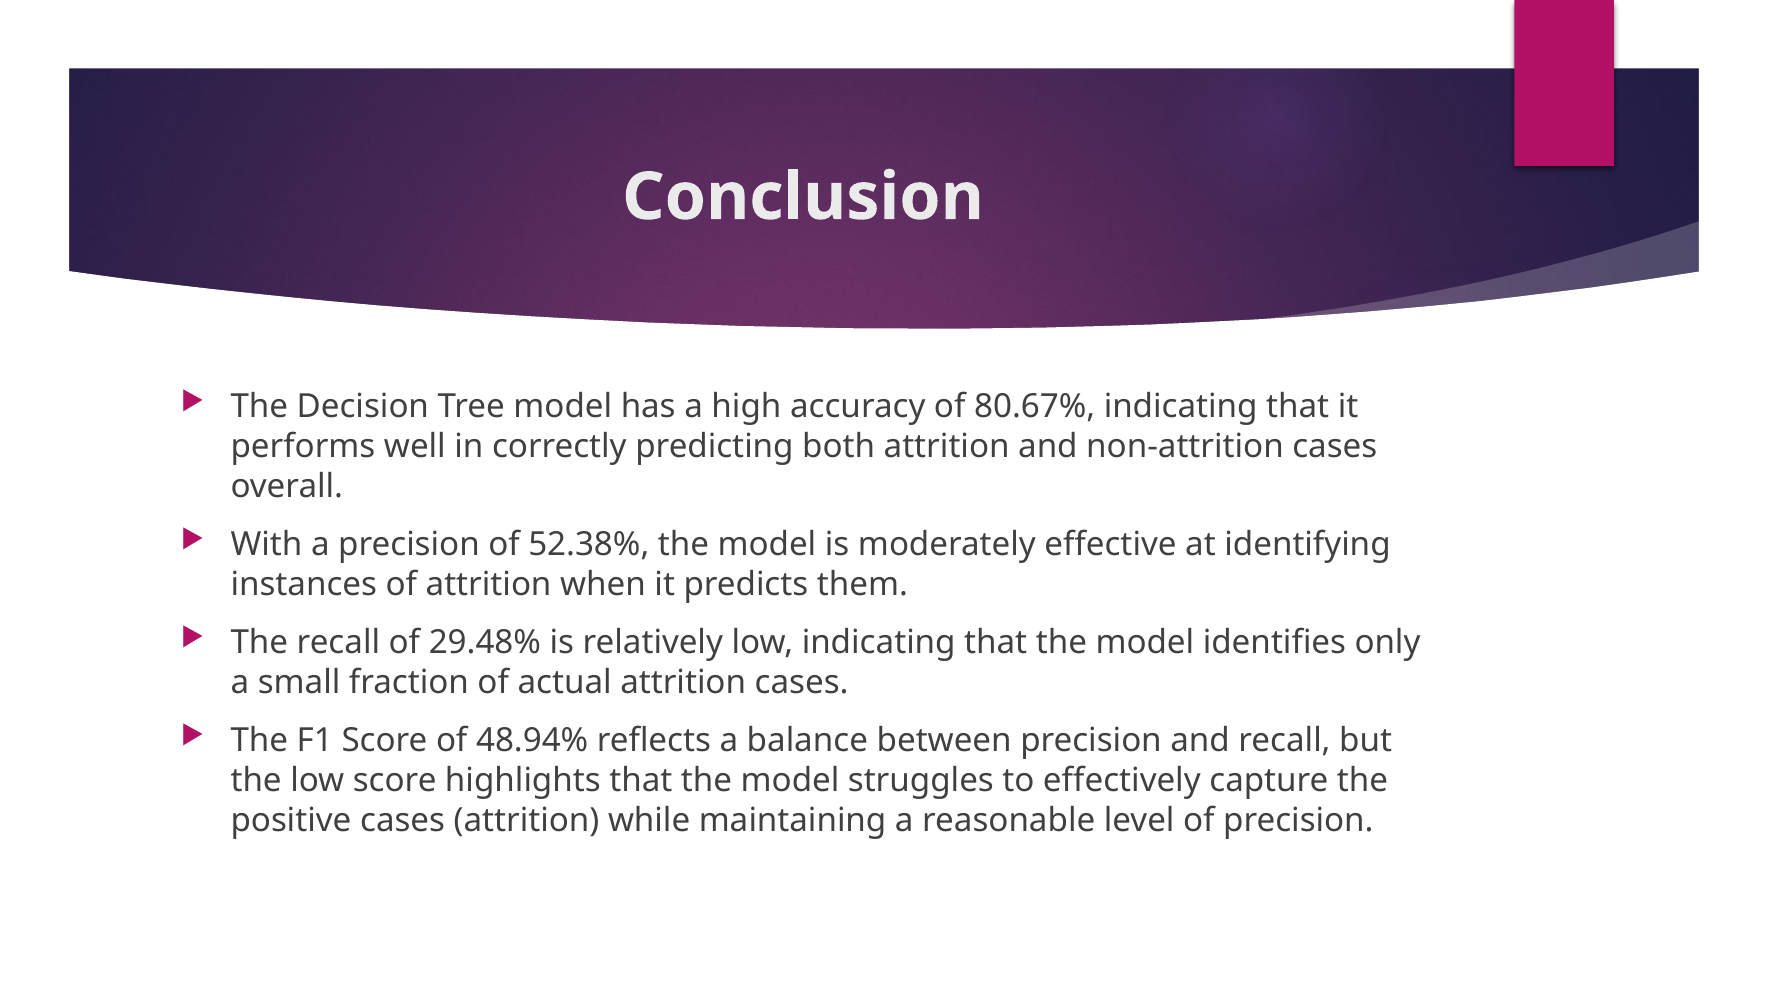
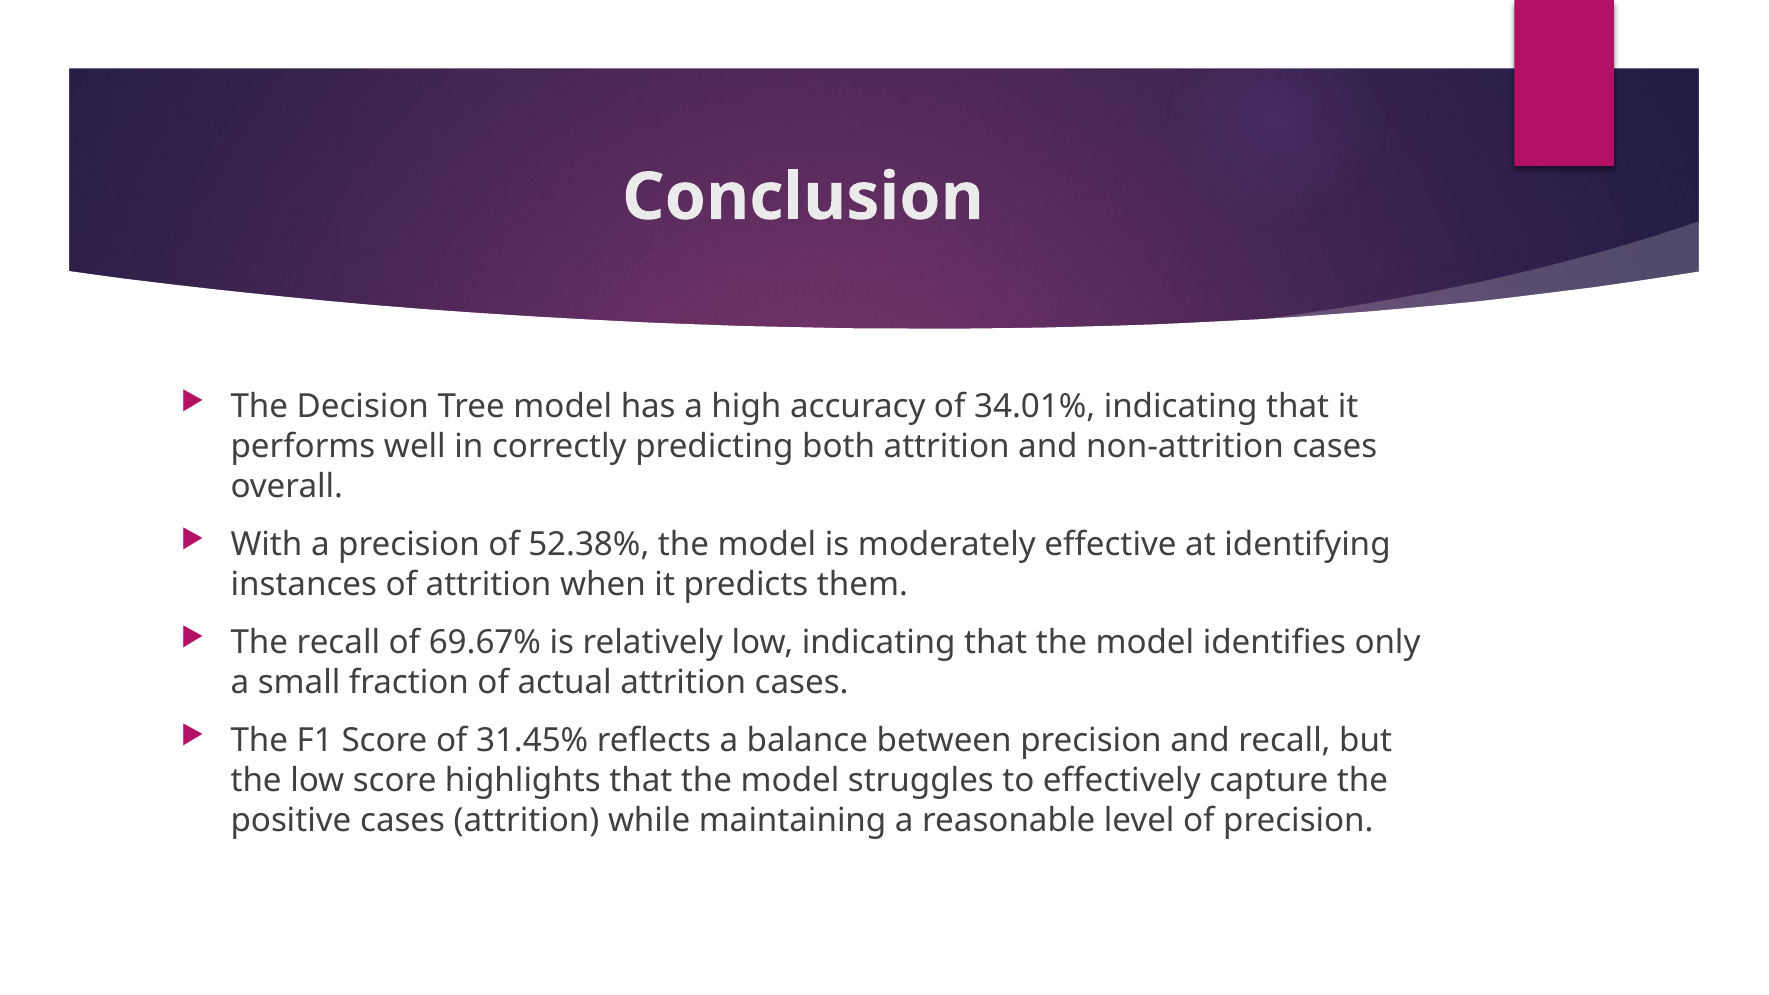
80.67%: 80.67% -> 34.01% (1035, 407)
29.48%: 29.48% -> 69.67% (485, 642)
48.94%: 48.94% -> 31.45% (532, 741)
